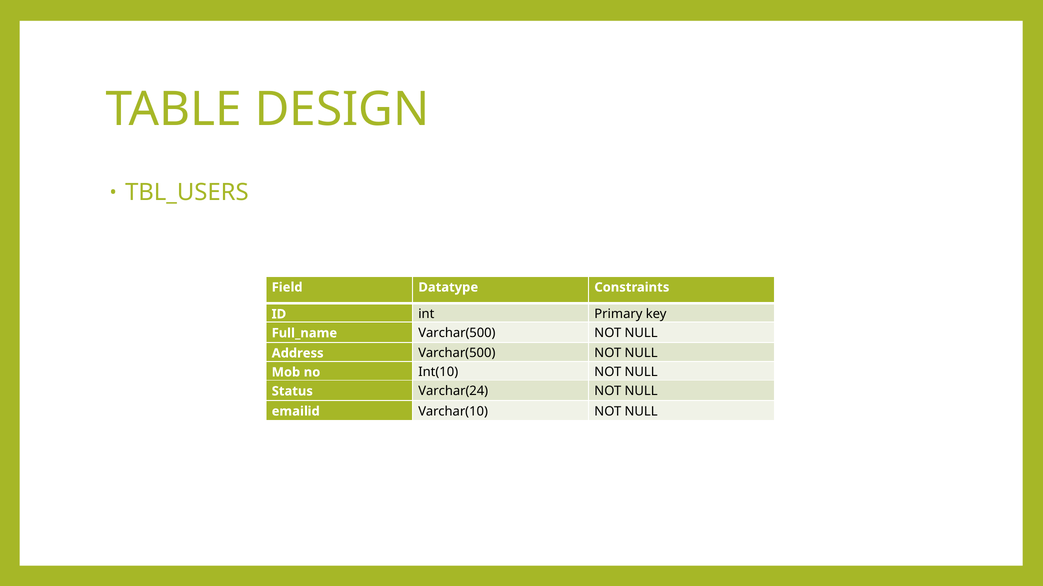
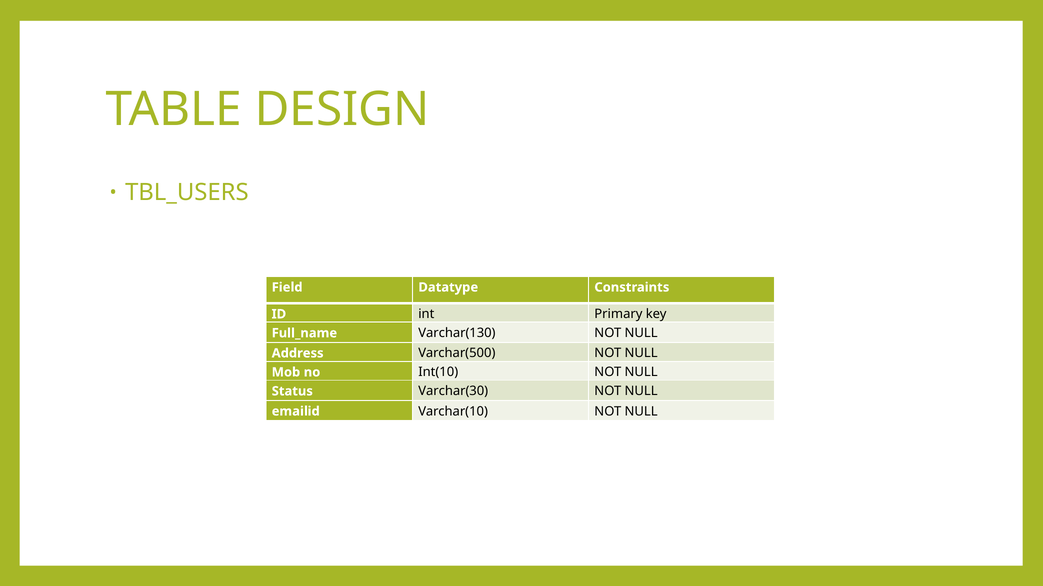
Varchar(500: Varchar(500 -> Varchar(130 (457, 333)
Varchar(24: Varchar(24 -> Varchar(30 (453, 392)
